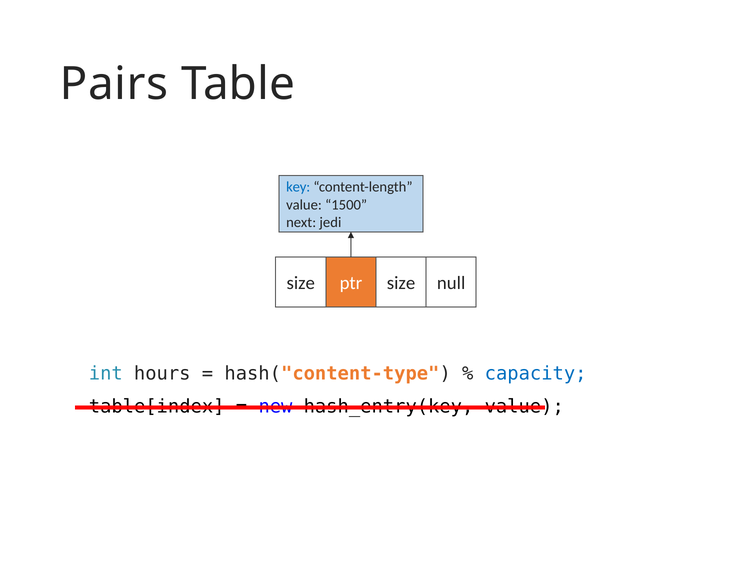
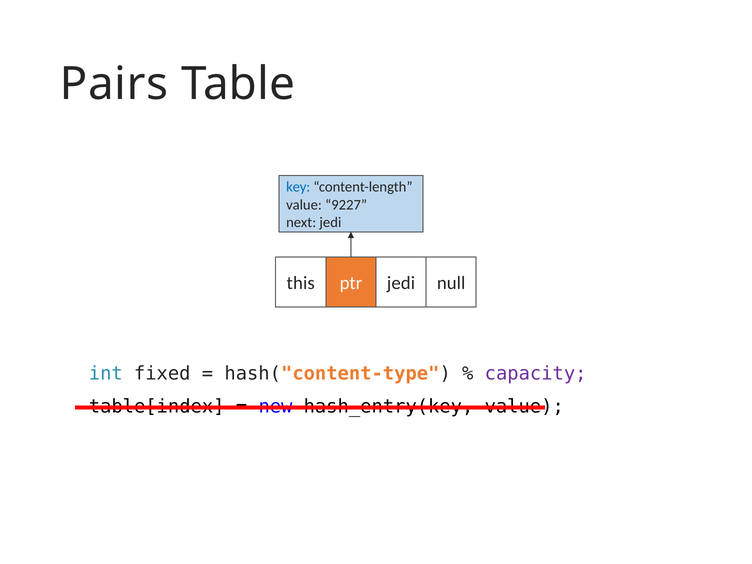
1500: 1500 -> 9227 (346, 205)
size: size -> this (301, 283)
ptr size: size -> jedi (401, 283)
hours: hours -> fixed (162, 373)
capacity colour: blue -> purple (536, 373)
